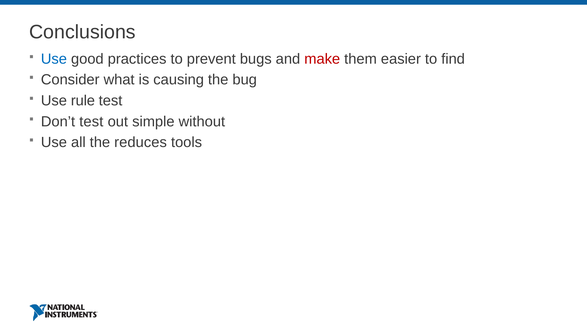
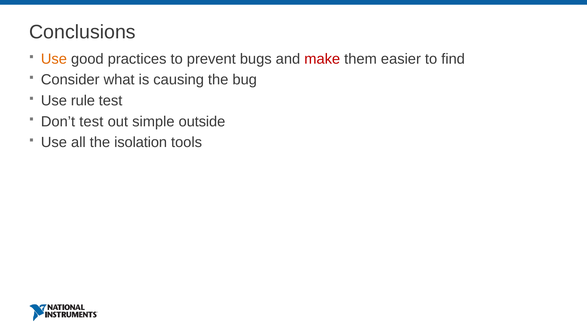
Use colour: blue -> orange (54, 59)
without: without -> outside (202, 122)
reduces: reduces -> isolation (141, 142)
